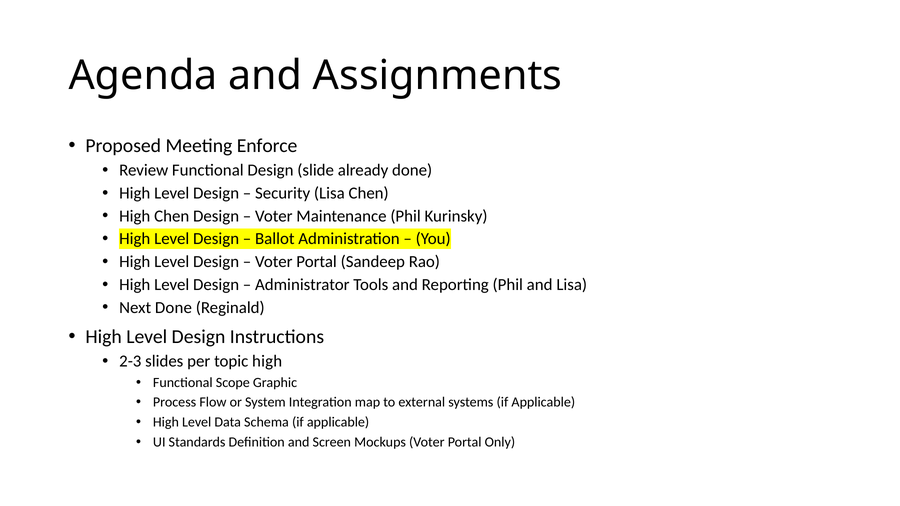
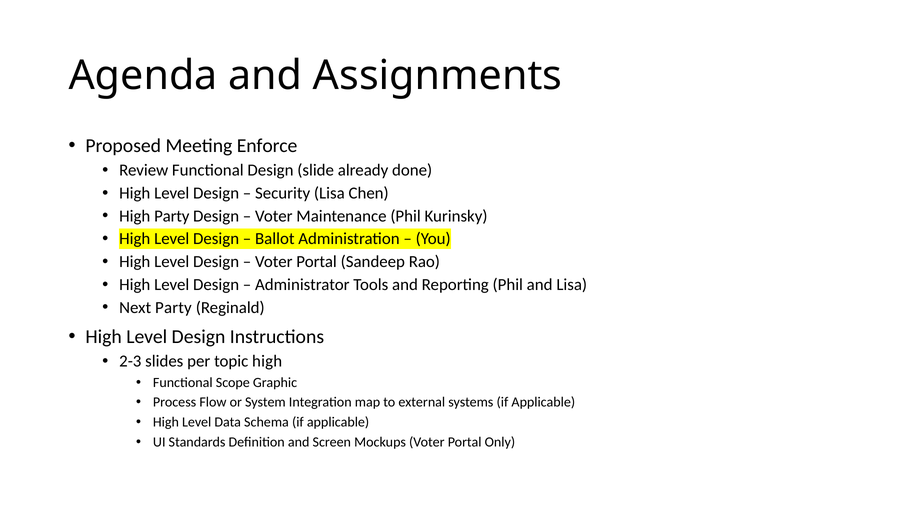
High Chen: Chen -> Party (172, 216)
Next Done: Done -> Party (173, 308)
